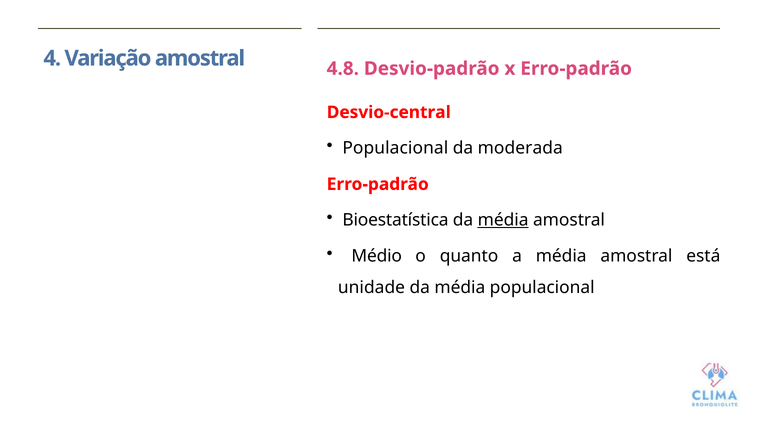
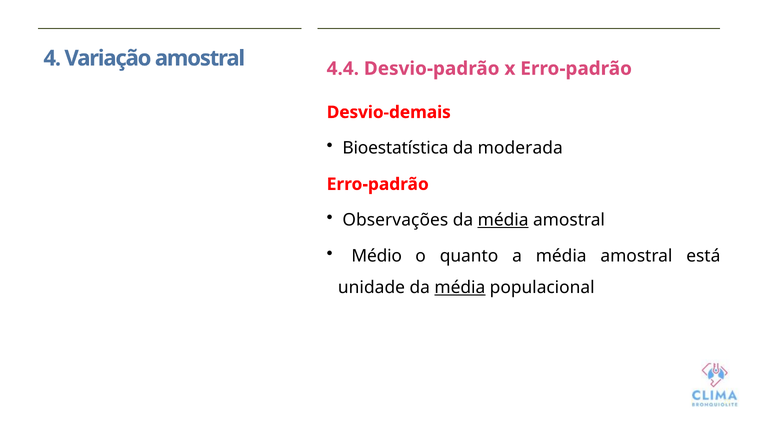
4.8: 4.8 -> 4.4 (343, 69)
Desvio-central: Desvio-central -> Desvio-demais (389, 112)
Populacional: Populacional -> Bioestatística (395, 148)
Bioestatística: Bioestatística -> Observações (395, 220)
média underline: none -> present (460, 288)
